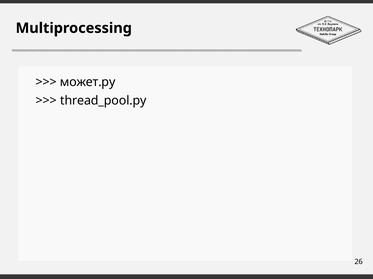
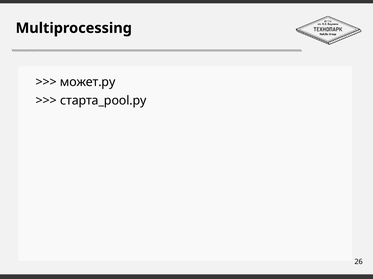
thread_pool.py: thread_pool.py -> старта_pool.py (103, 101)
